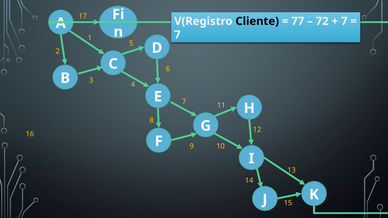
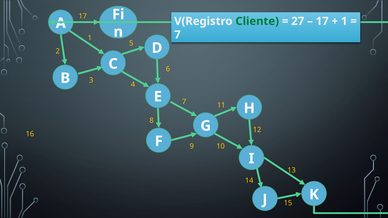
Cliente colour: black -> green (257, 21)
77: 77 -> 27 (298, 21)
72: 72 -> 17 (322, 21)
7: 7 -> 1 (344, 21)
